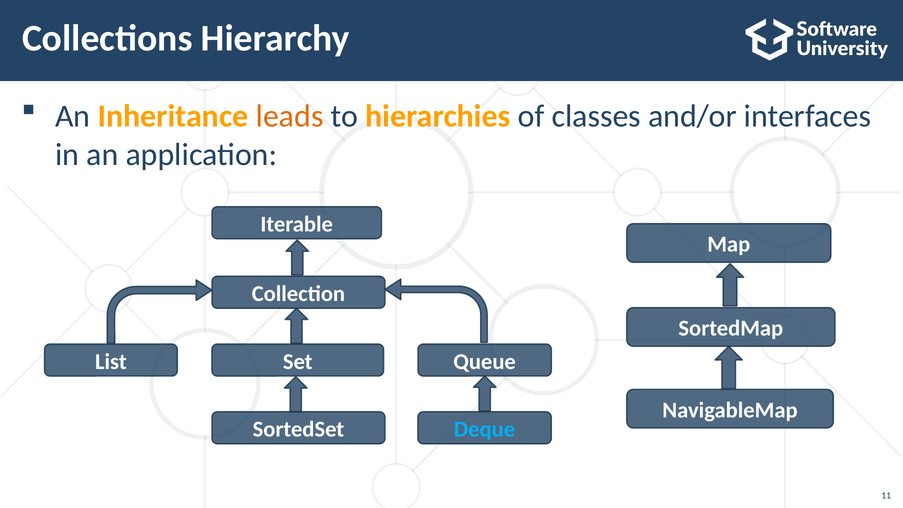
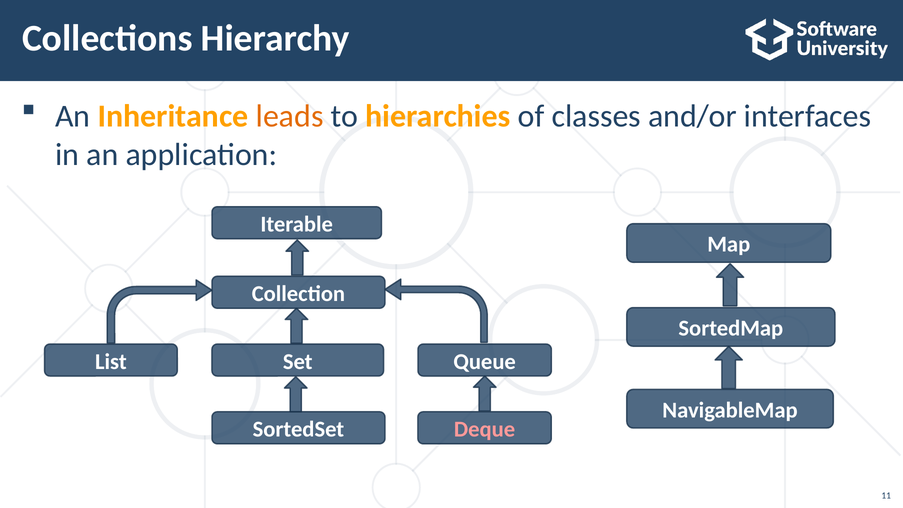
Deque colour: light blue -> pink (485, 429)
